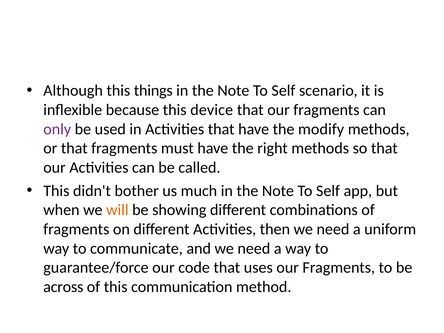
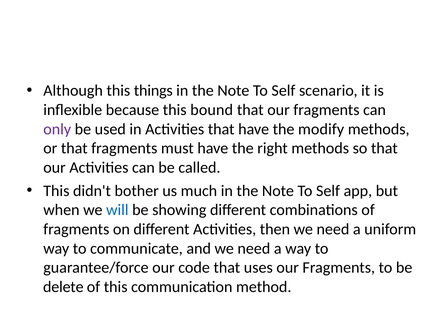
device: device -> bound (212, 110)
will colour: orange -> blue (117, 210)
across: across -> delete (63, 287)
